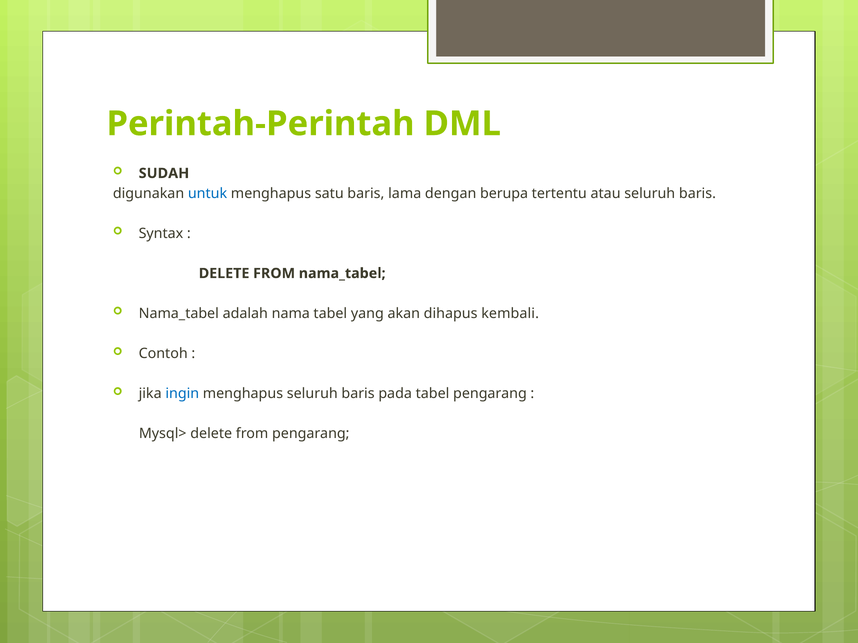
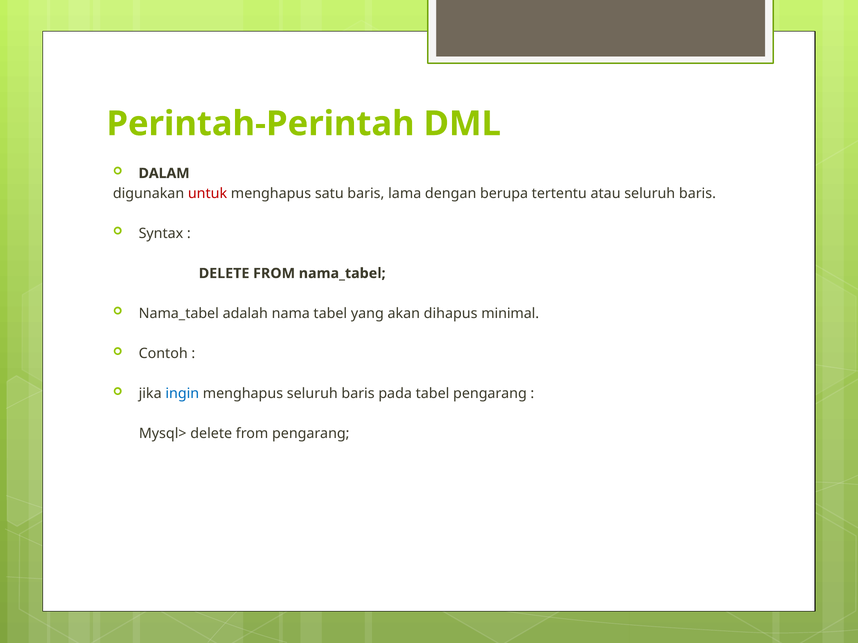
SUDAH: SUDAH -> DALAM (164, 173)
untuk colour: blue -> red (208, 193)
kembali: kembali -> minimal (510, 314)
